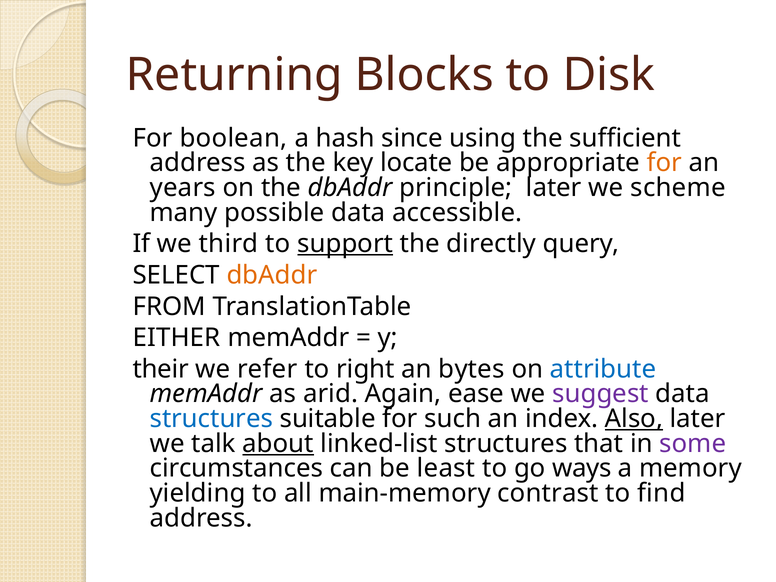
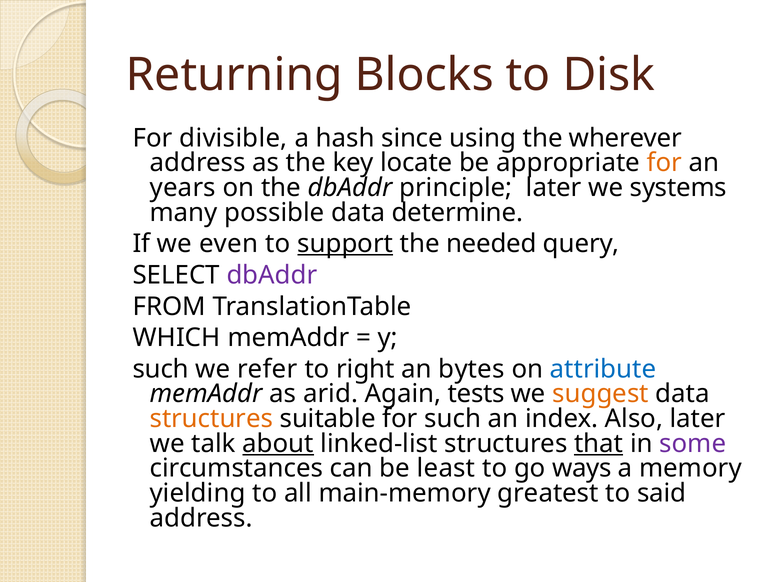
boolean: boolean -> divisible (233, 138)
sufficient: sufficient -> wherever (625, 138)
scheme: scheme -> systems (678, 188)
accessible: accessible -> determine (457, 213)
third: third -> even (229, 244)
directly: directly -> needed (491, 244)
dbAddr colour: orange -> purple (272, 275)
EITHER: EITHER -> WHICH (177, 338)
their: their -> such (161, 369)
ease: ease -> tests (476, 394)
suggest colour: purple -> orange (601, 394)
structures colour: blue -> orange (211, 419)
Also underline: present -> none (634, 419)
that underline: none -> present (599, 444)
contrast: contrast -> greatest (548, 493)
find: find -> said (662, 493)
